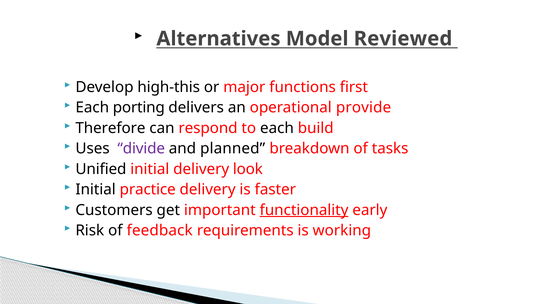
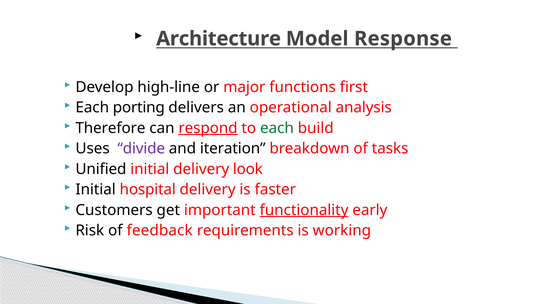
Alternatives: Alternatives -> Architecture (219, 39)
Reviewed: Reviewed -> Response (403, 39)
high-this: high-this -> high-line (169, 87)
provide: provide -> analysis (364, 107)
respond underline: none -> present (208, 128)
each colour: black -> green (277, 128)
planned: planned -> iteration (233, 148)
practice: practice -> hospital (148, 189)
